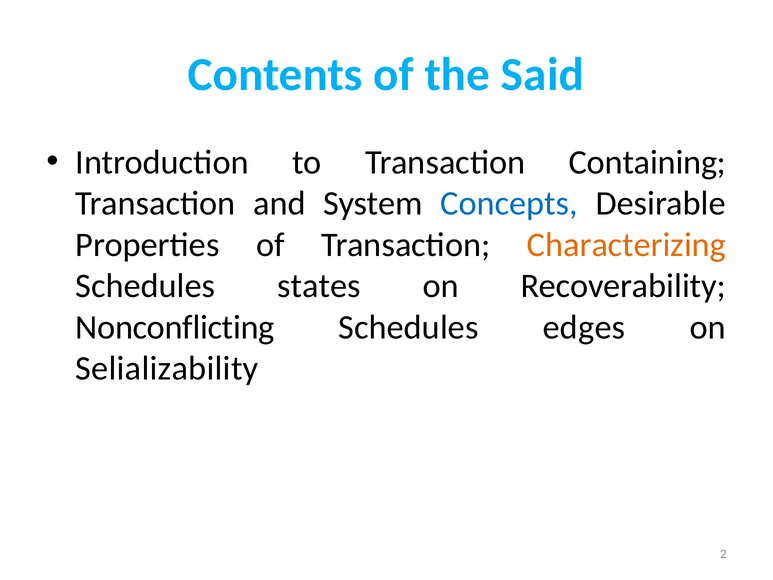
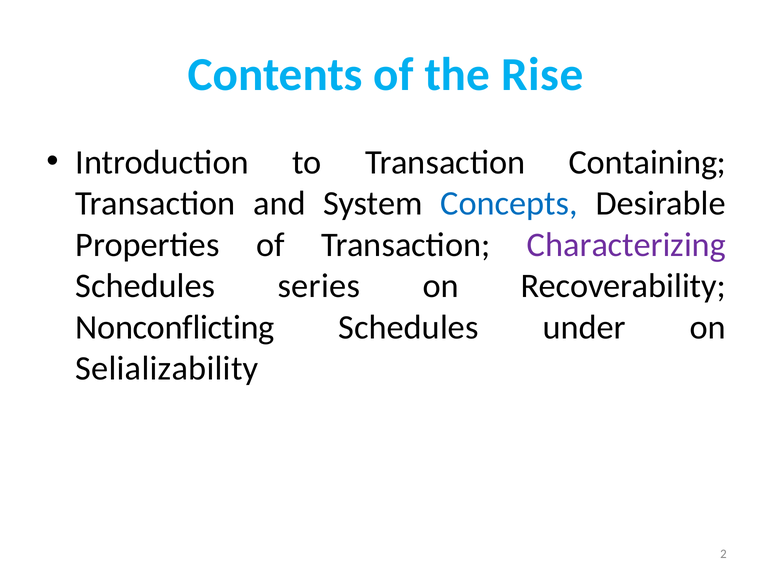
Said: Said -> Rise (542, 75)
Characterizing colour: orange -> purple (626, 245)
states: states -> series (319, 286)
edges: edges -> under (584, 327)
